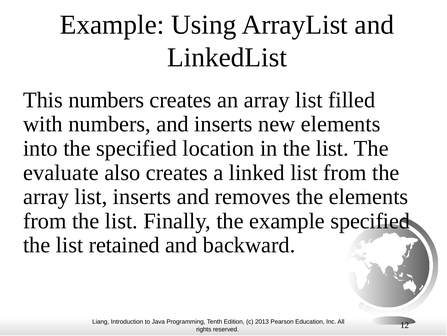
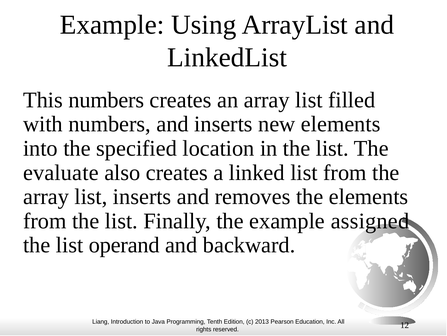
example specified: specified -> assigned (370, 221)
retained: retained -> operand (124, 245)
